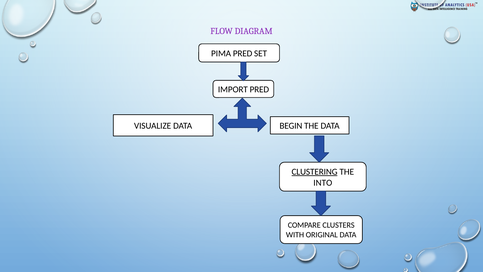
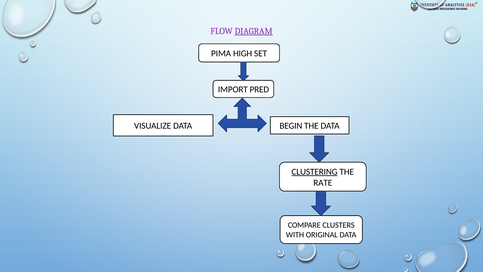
DIAGRAM underline: none -> present (254, 31)
PIMA PRED: PRED -> HIGH (243, 53)
INTO: INTO -> RATE (323, 183)
